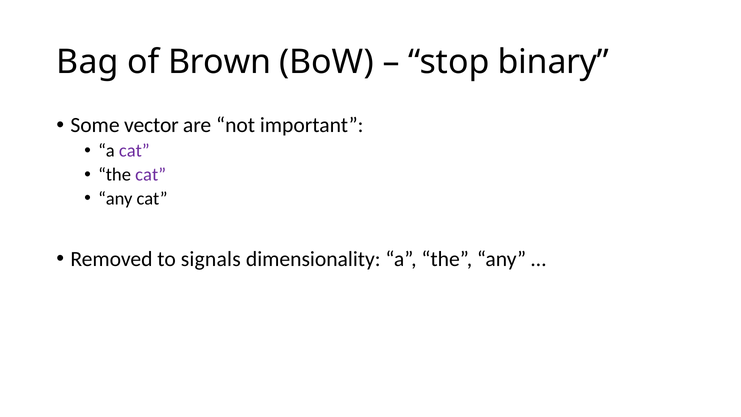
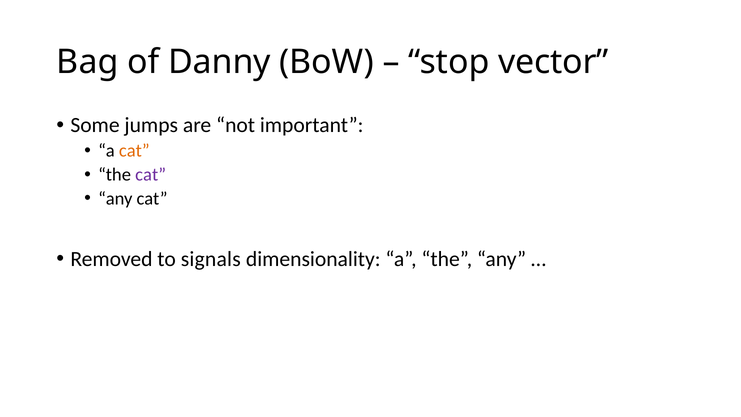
Brown: Brown -> Danny (219, 62)
binary: binary -> vector (553, 62)
vector: vector -> jumps (151, 125)
cat colour: purple -> orange (134, 151)
